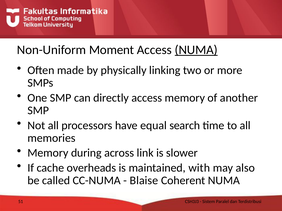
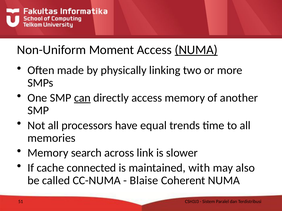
can underline: none -> present (82, 98)
search: search -> trends (185, 126)
during: during -> search (86, 153)
overheads: overheads -> connected (91, 168)
